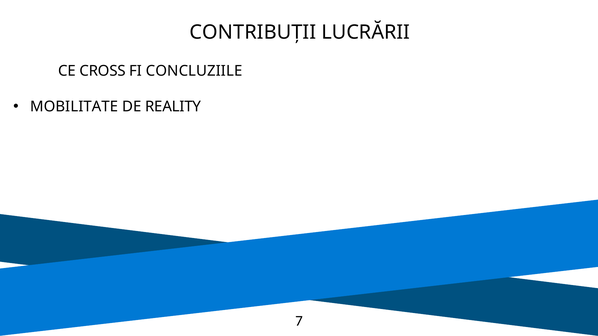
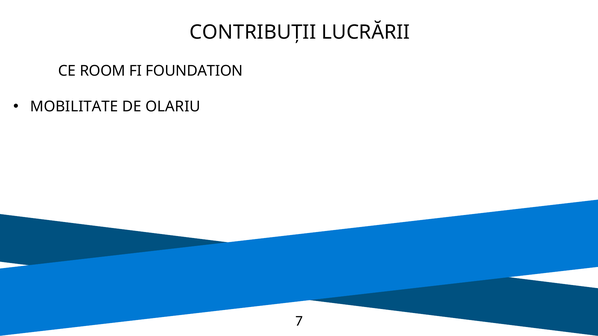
CROSS: CROSS -> ROOM (103, 71)
CONCLUZIILE: CONCLUZIILE -> FOUNDATION (194, 71)
REALITY: REALITY -> OLARIU (173, 107)
